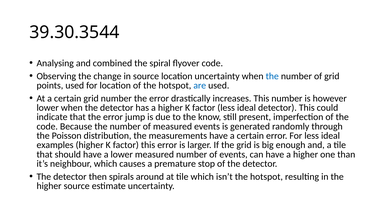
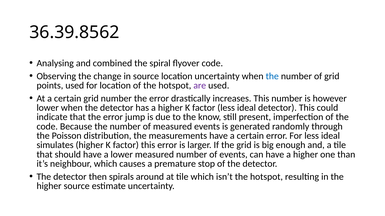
39.30.3544: 39.30.3544 -> 36.39.8562 (74, 32)
are colour: blue -> purple (200, 86)
examples: examples -> simulates (55, 145)
